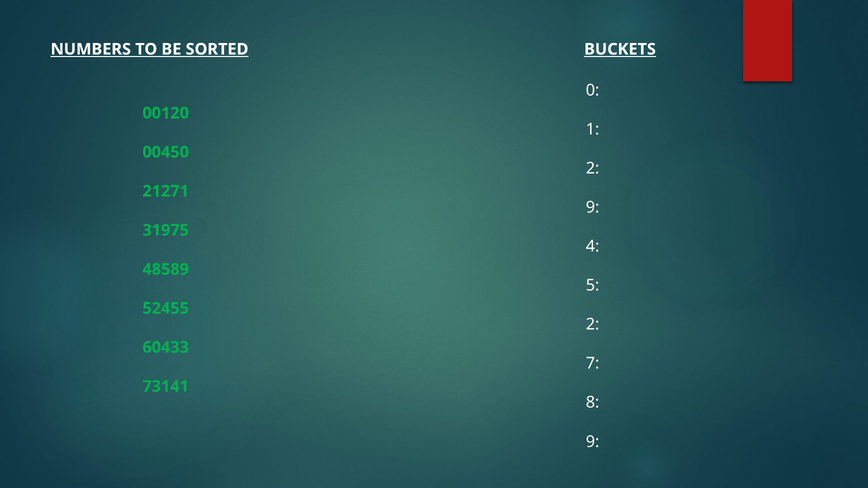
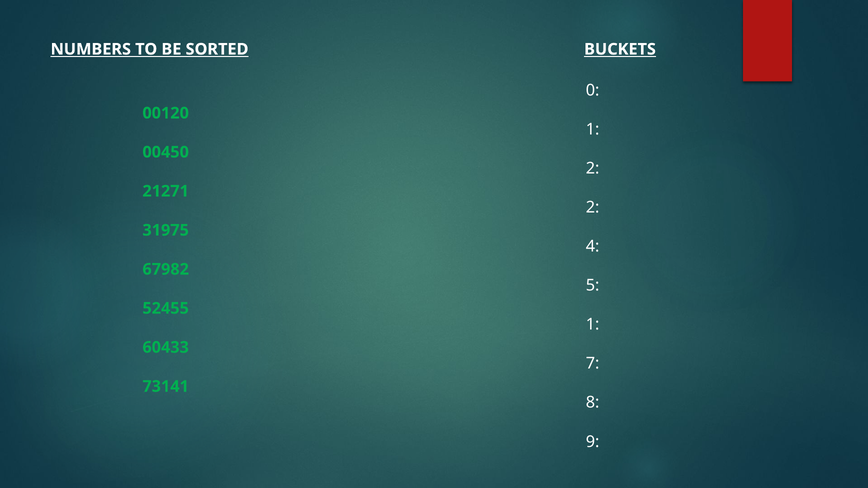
9: 9 -> 2 (593, 208)
48589: 48589 -> 67982 (166, 269)
2: 2 -> 1 (593, 325)
